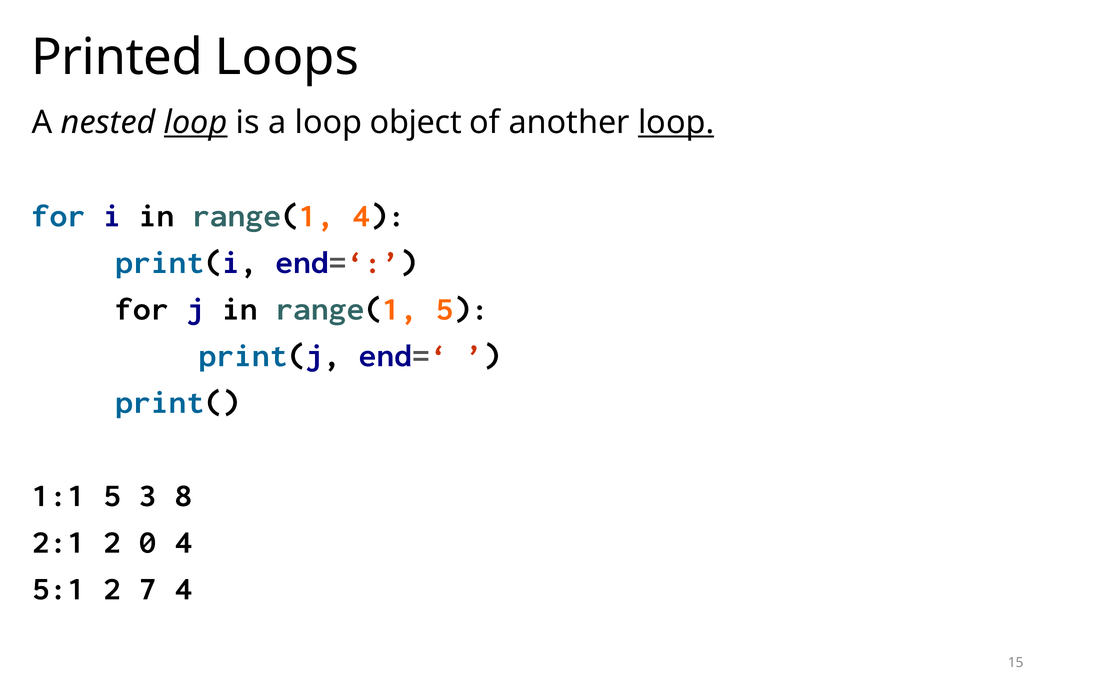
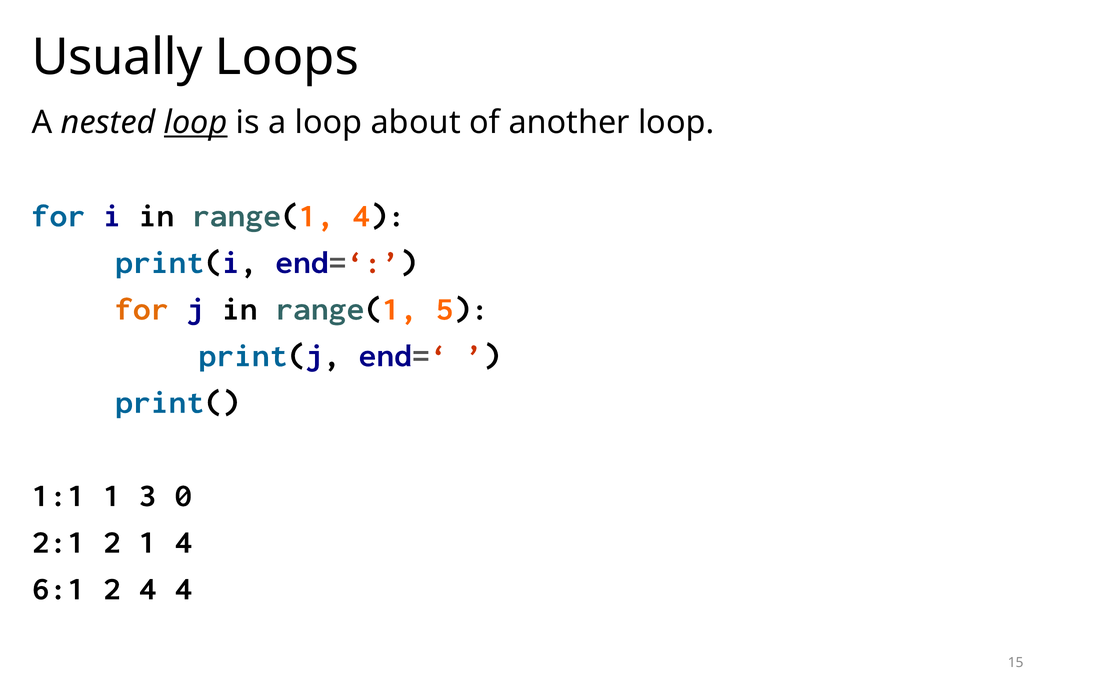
Printed: Printed -> Usually (117, 58)
object: object -> about (416, 122)
loop underline: present -> none (676, 122)
for colour: black -> orange (142, 309)
1:1 5: 5 -> 1 (112, 495)
8: 8 -> 0 (183, 495)
2 0: 0 -> 1 (148, 541)
5:1: 5:1 -> 6:1 (59, 588)
2 7: 7 -> 4 (148, 588)
